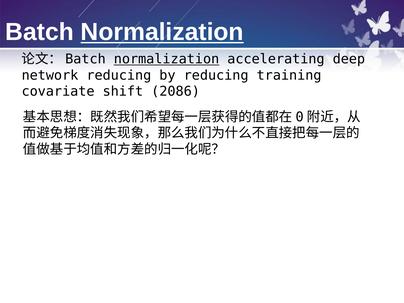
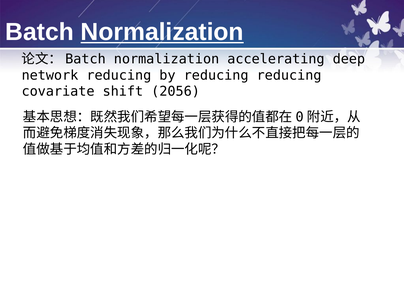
normalization underline: present -> none (167, 59)
reducing training: training -> reducing (289, 75)
2086: 2086 -> 2056 (176, 91)
